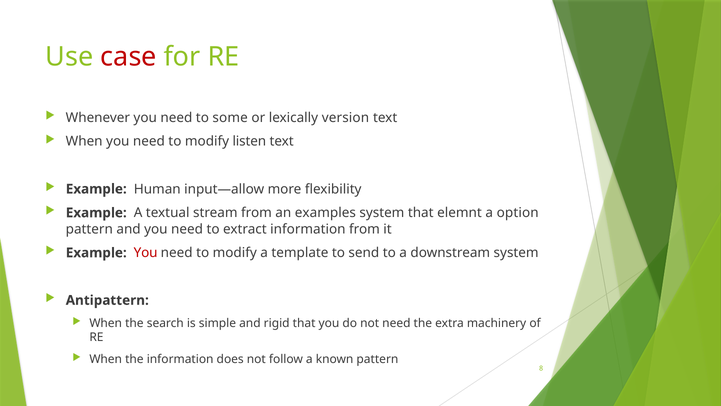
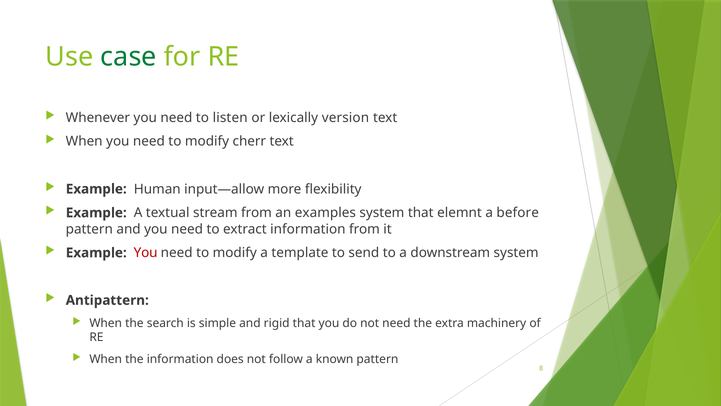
case colour: red -> green (129, 57)
some: some -> listen (230, 118)
listen: listen -> cherr (249, 141)
option: option -> before (518, 213)
